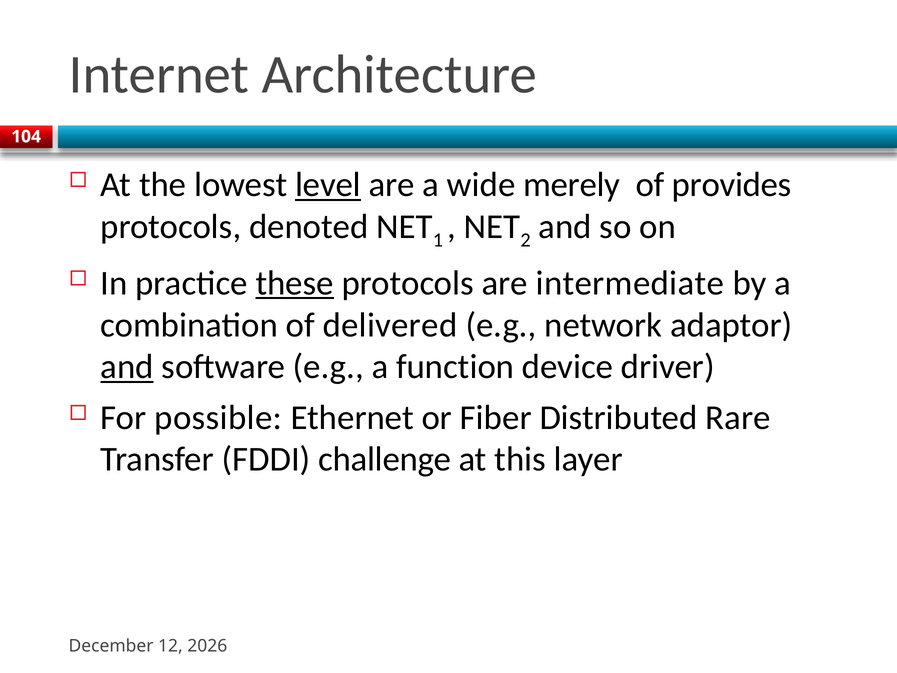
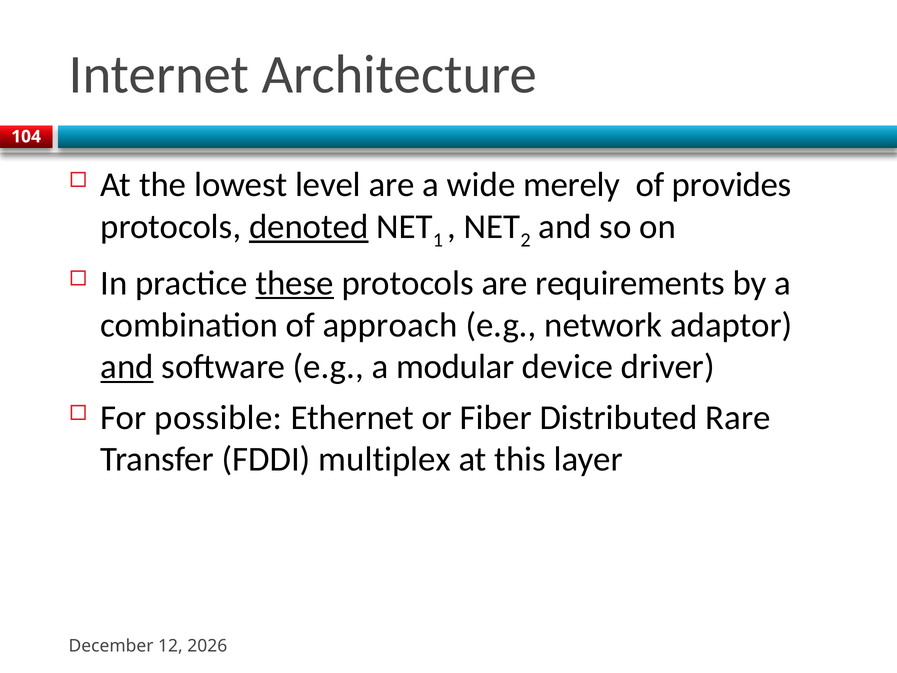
level underline: present -> none (328, 185)
denoted underline: none -> present (309, 227)
intermediate: intermediate -> requirements (630, 283)
delivered: delivered -> approach (390, 325)
function: function -> modular (455, 367)
challenge: challenge -> multiplex (385, 459)
